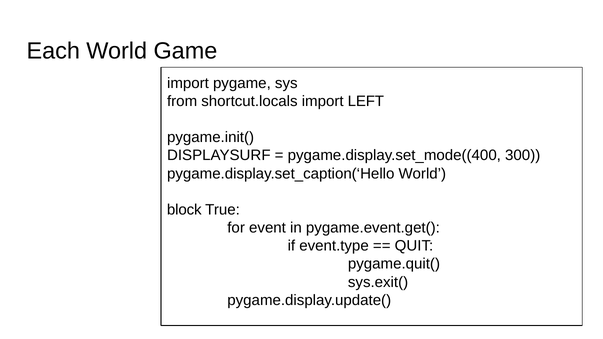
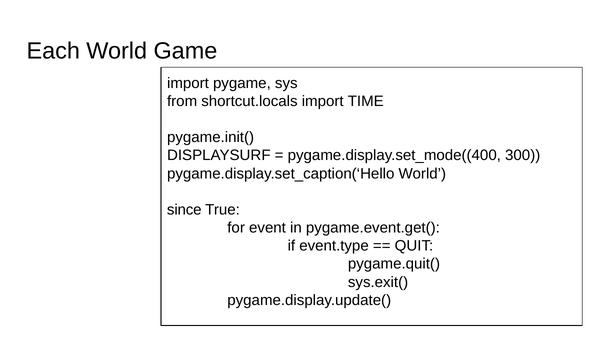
LEFT: LEFT -> TIME (366, 101)
block: block -> since (184, 210)
